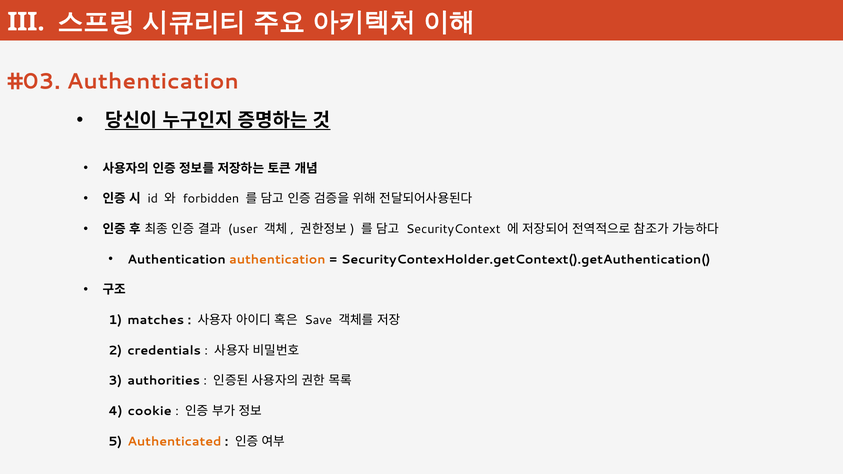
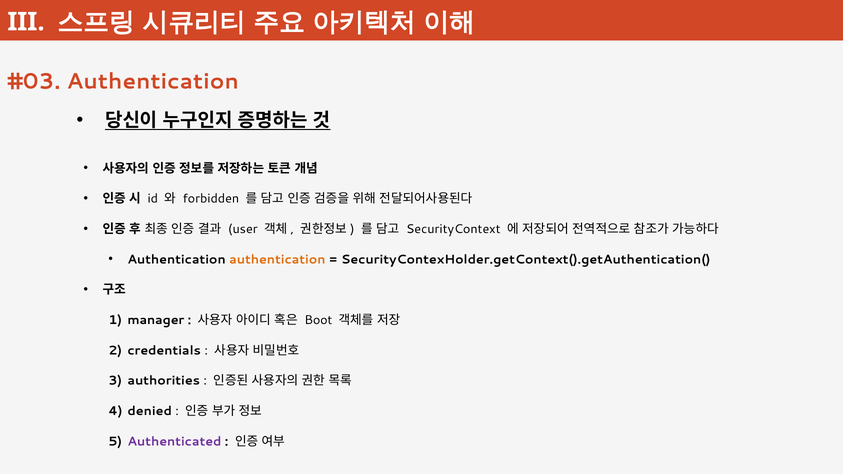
matches: matches -> manager (156, 320)
Save: Save -> Boot (318, 320)
cookie: cookie -> denied (150, 411)
Authenticated colour: orange -> purple (174, 442)
